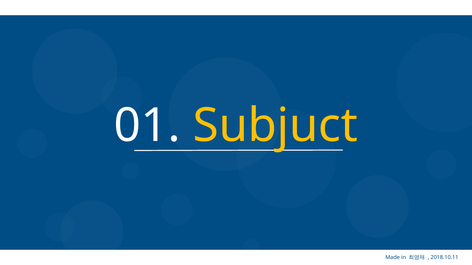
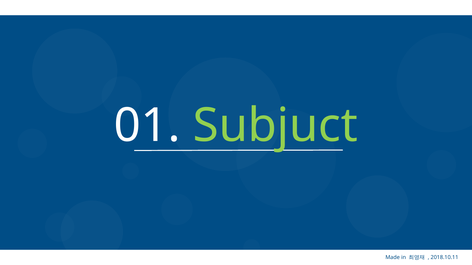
Subjuct colour: yellow -> light green (275, 126)
